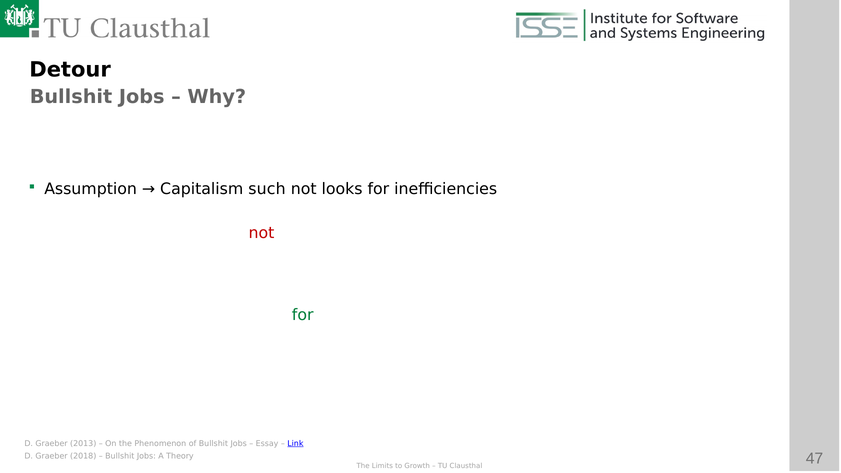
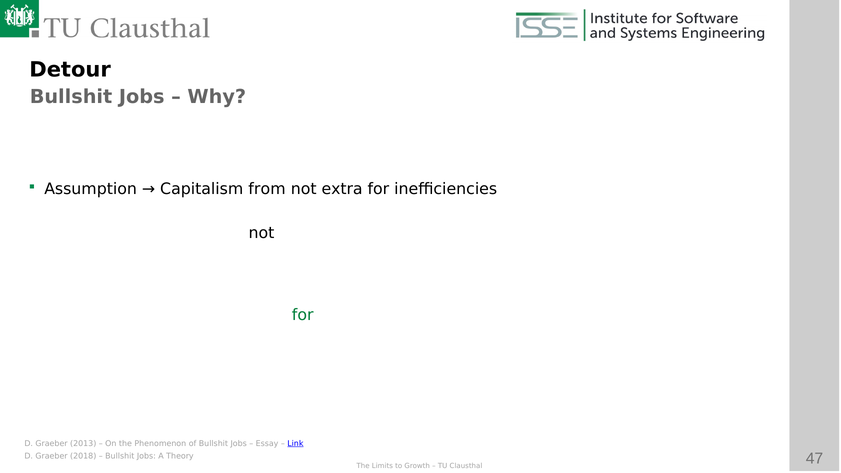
Capitalism such: such -> from (267, 189)
looks: looks -> extra (342, 189)
not colour: red -> black (261, 233)
